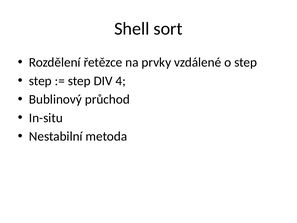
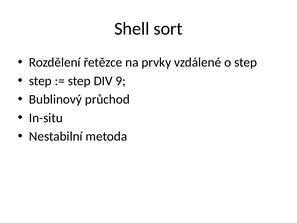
4: 4 -> 9 (121, 81)
